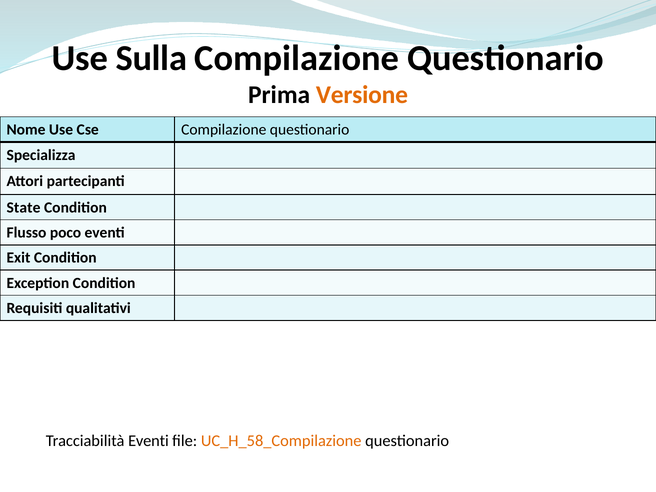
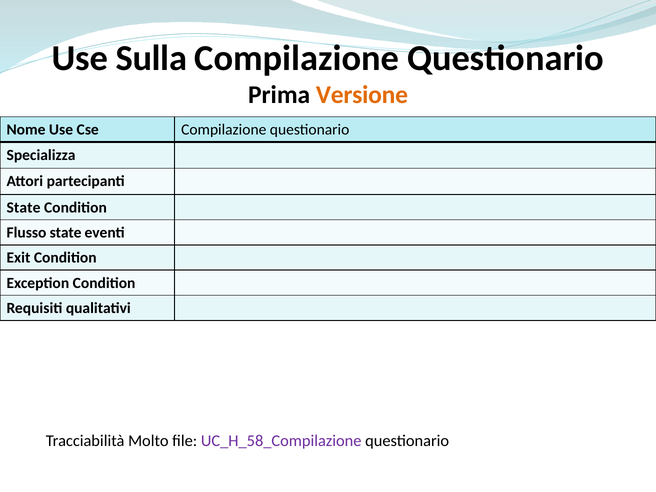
Flusso poco: poco -> state (66, 233)
Tracciabilità Eventi: Eventi -> Molto (148, 441)
UC_H_58_Compilazione colour: orange -> purple (281, 441)
